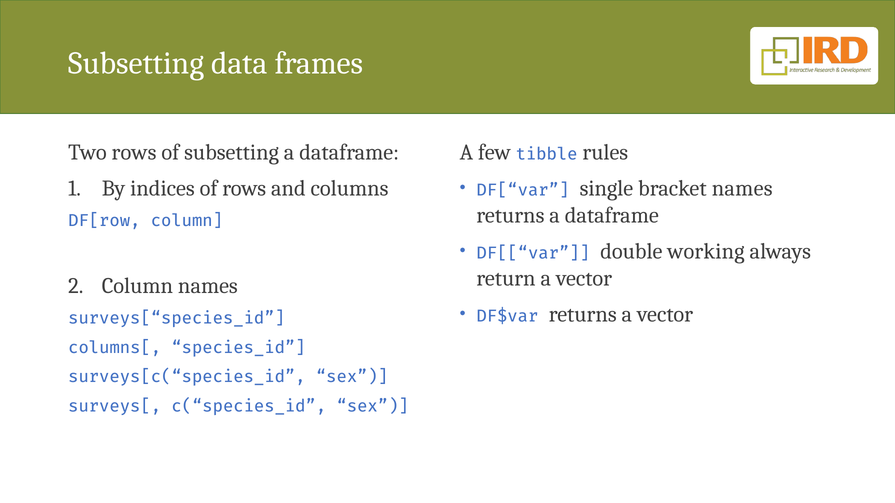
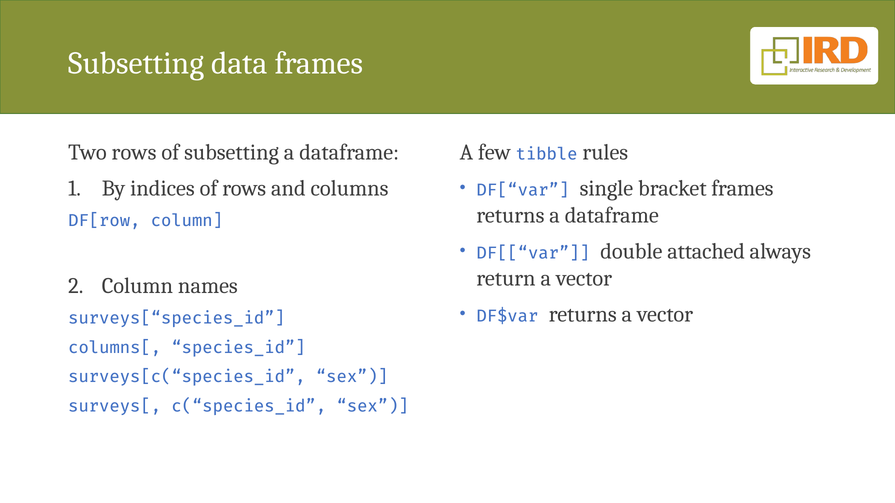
bracket names: names -> frames (742, 188)
working: working -> attached (706, 252)
